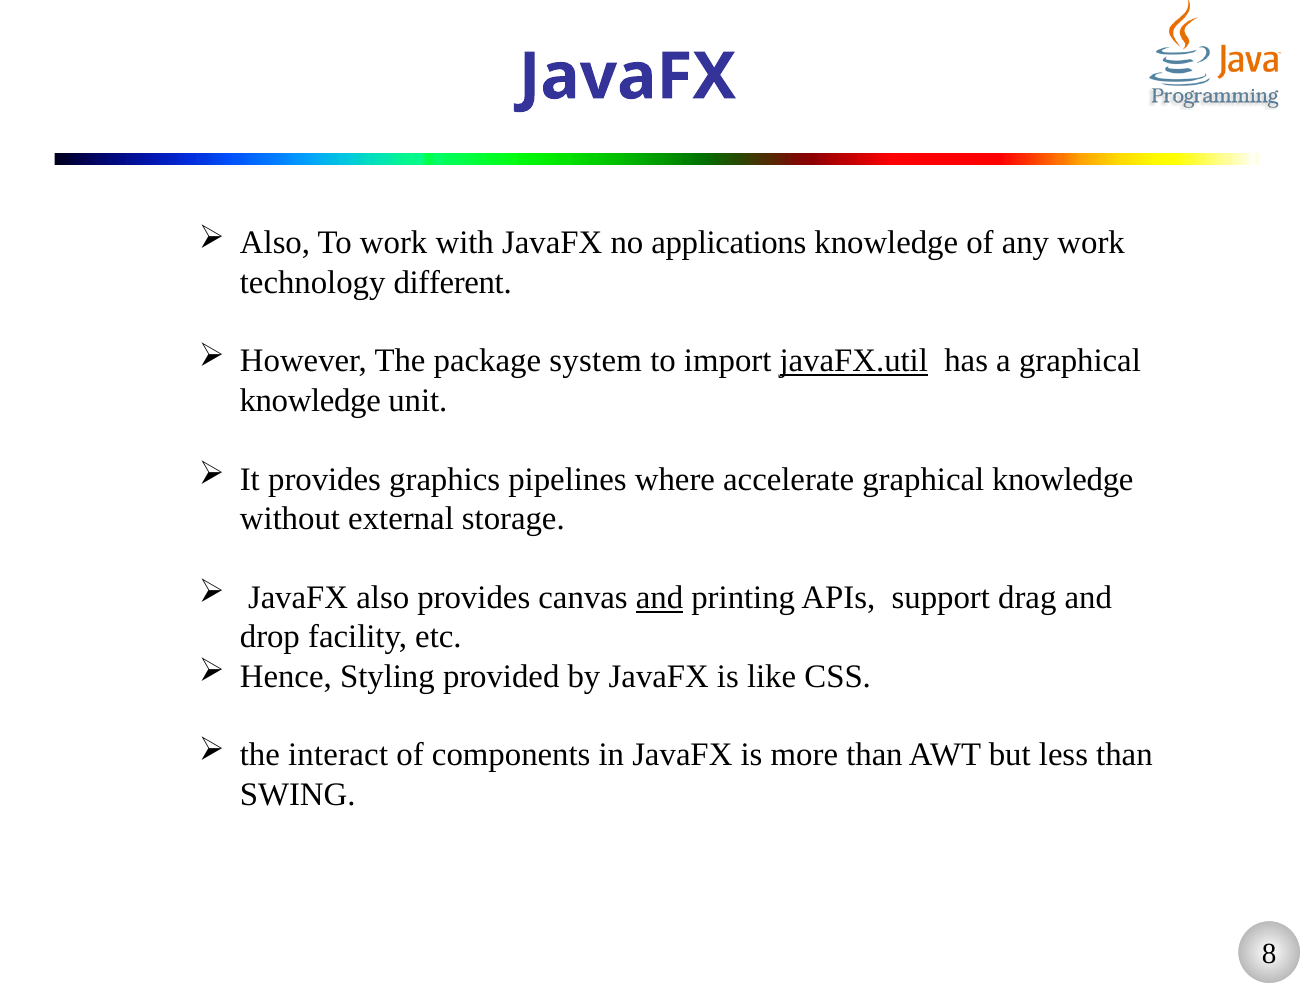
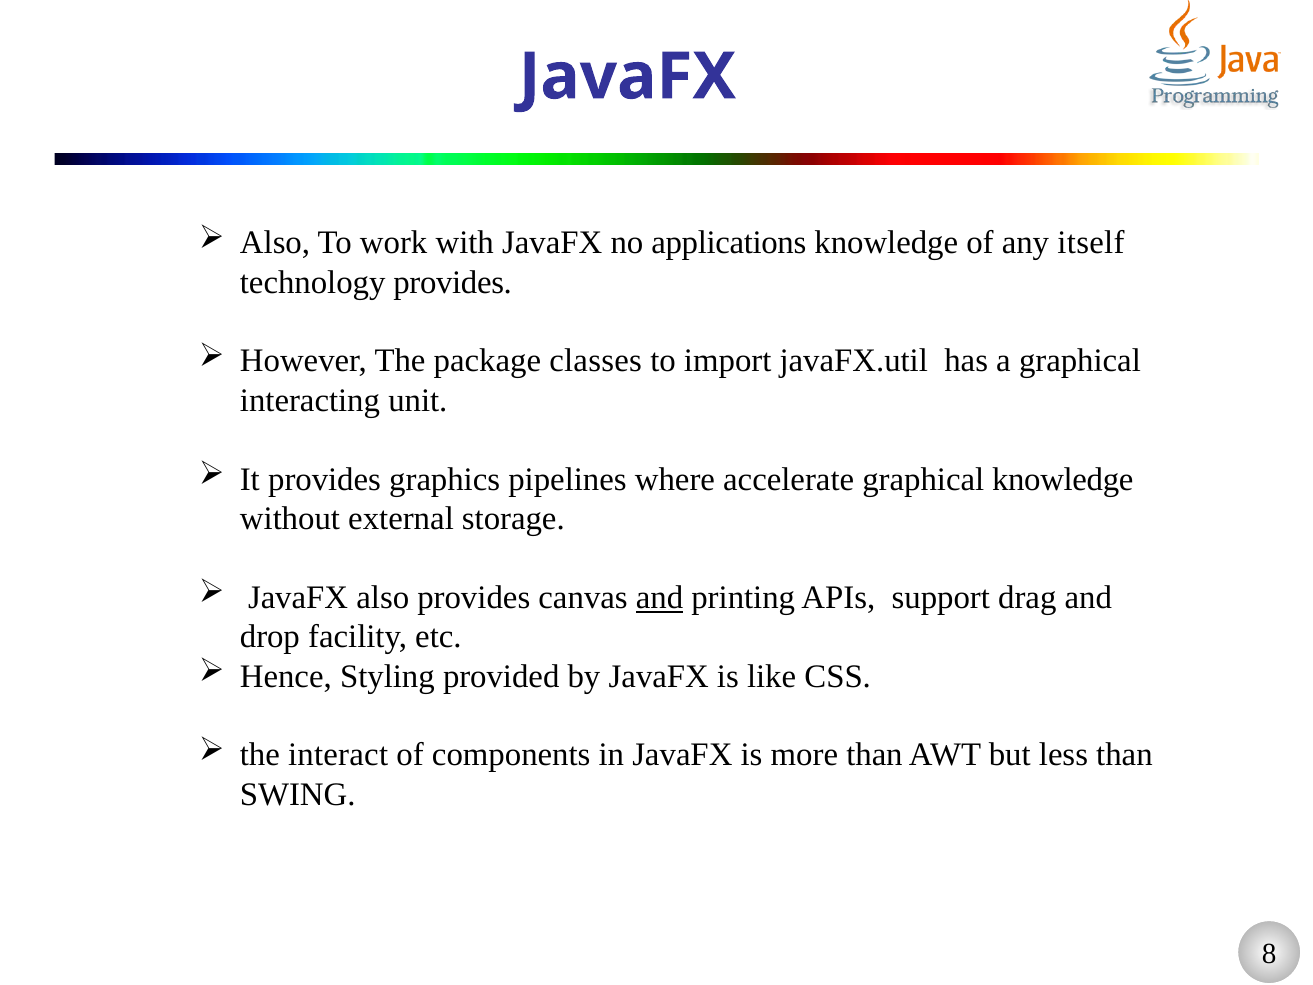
any work: work -> itself (1091, 243)
technology different: different -> provides (453, 282)
system: system -> classes (596, 361)
javaFX.util underline: present -> none (854, 361)
knowledge: knowledge -> interacting (310, 400)
